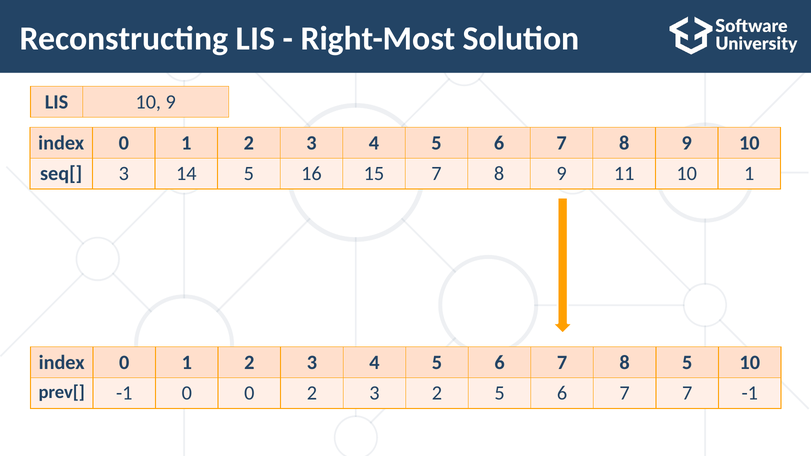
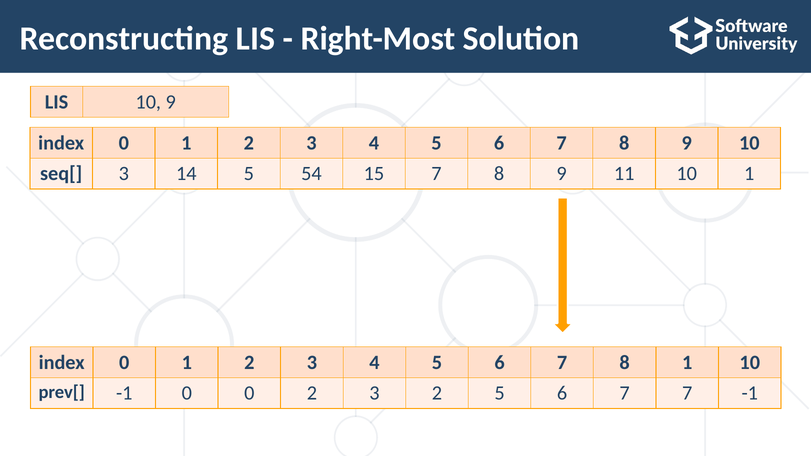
16: 16 -> 54 (311, 174)
8 5: 5 -> 1 (687, 363)
